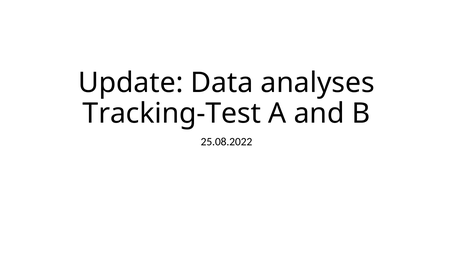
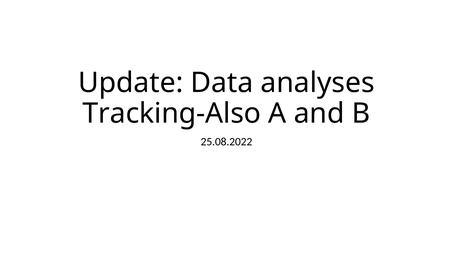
Tracking-Test: Tracking-Test -> Tracking-Also (172, 113)
